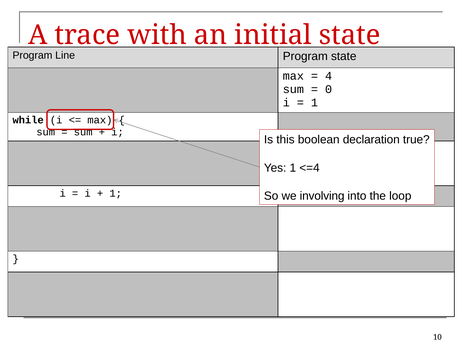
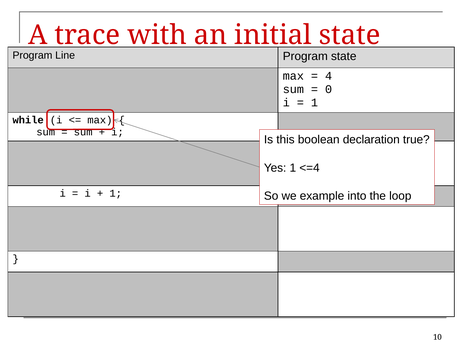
involving: involving -> example (322, 196)
